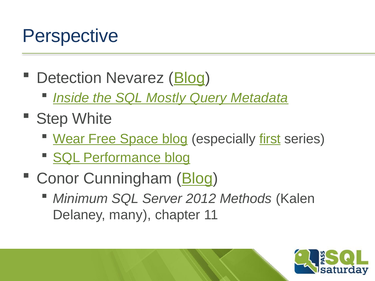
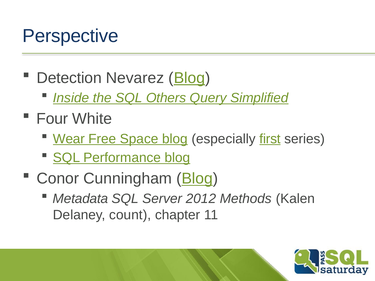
Mostly: Mostly -> Others (166, 98)
Metadata: Metadata -> Simplified (259, 98)
Step: Step -> Four (52, 119)
Minimum: Minimum -> Metadata (80, 199)
many: many -> count (130, 215)
